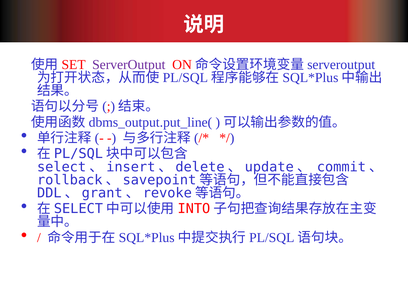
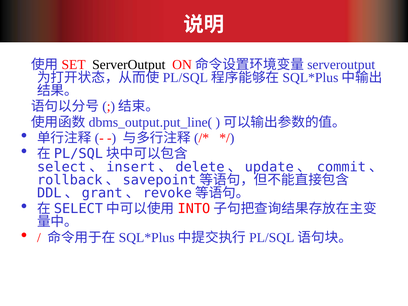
ServerOutput colour: purple -> black (129, 65)
